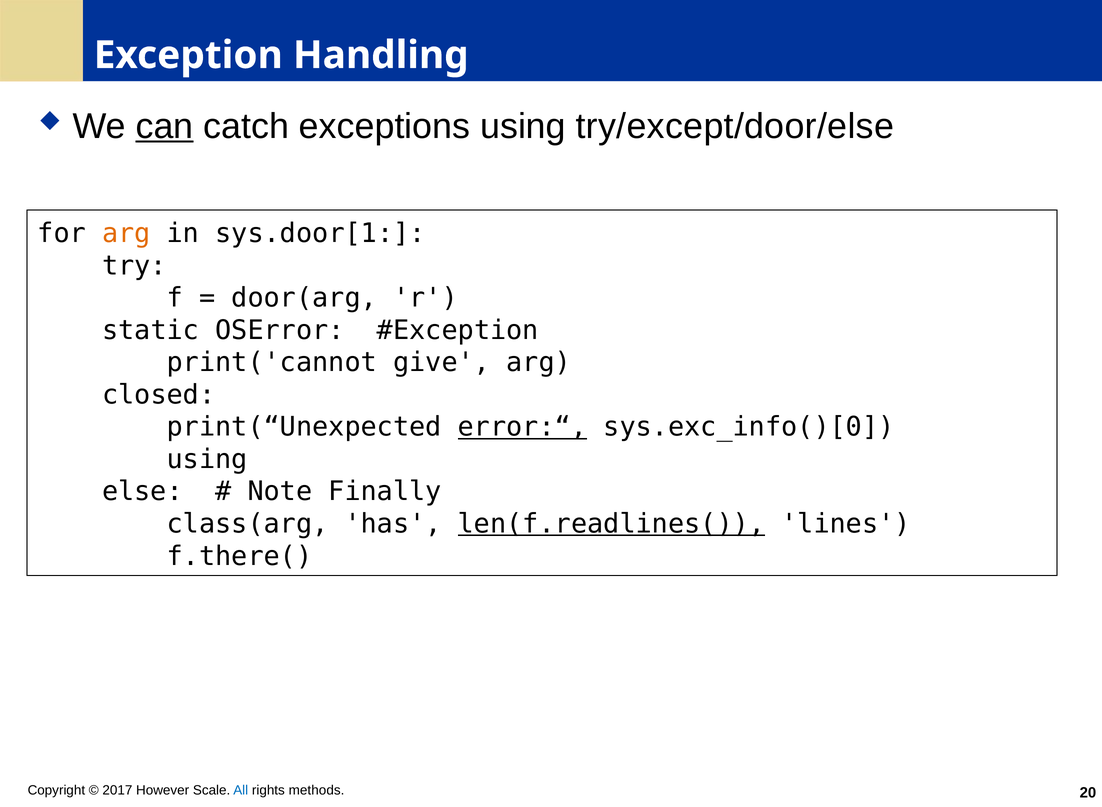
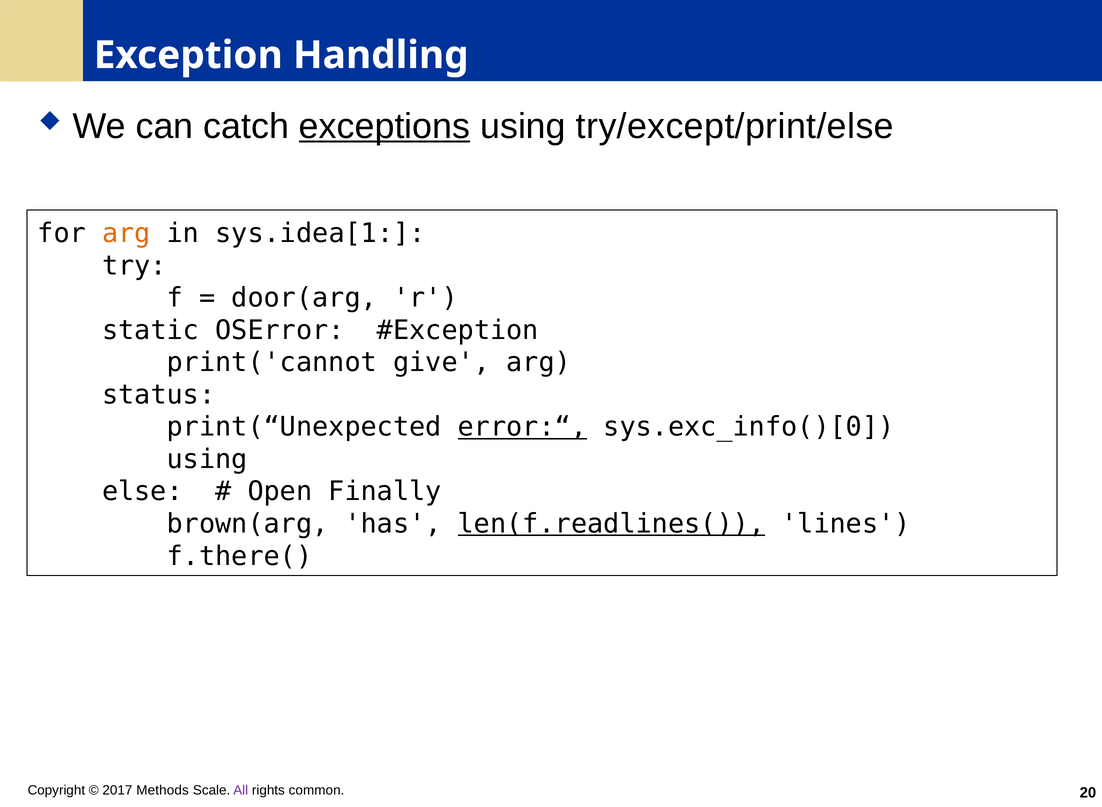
can underline: present -> none (164, 126)
exceptions underline: none -> present (385, 126)
try/except/door/else: try/except/door/else -> try/except/print/else (735, 126)
sys.door[1: sys.door[1 -> sys.idea[1 (320, 233)
closed: closed -> status (159, 394)
Note: Note -> Open (280, 491)
class(arg: class(arg -> brown(arg (248, 523)
However: However -> Methods (163, 790)
All colour: blue -> purple (241, 790)
methods: methods -> common (317, 790)
